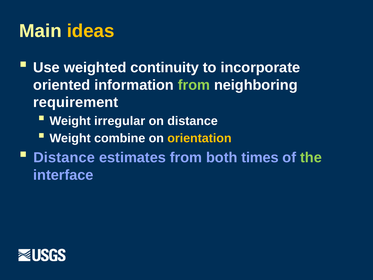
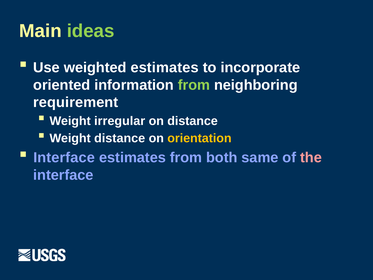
ideas colour: yellow -> light green (91, 31)
weighted continuity: continuity -> estimates (165, 67)
Weight combine: combine -> distance (120, 138)
Distance: Distance -> Interface (64, 157)
times: times -> same (260, 157)
the colour: light green -> pink (311, 157)
